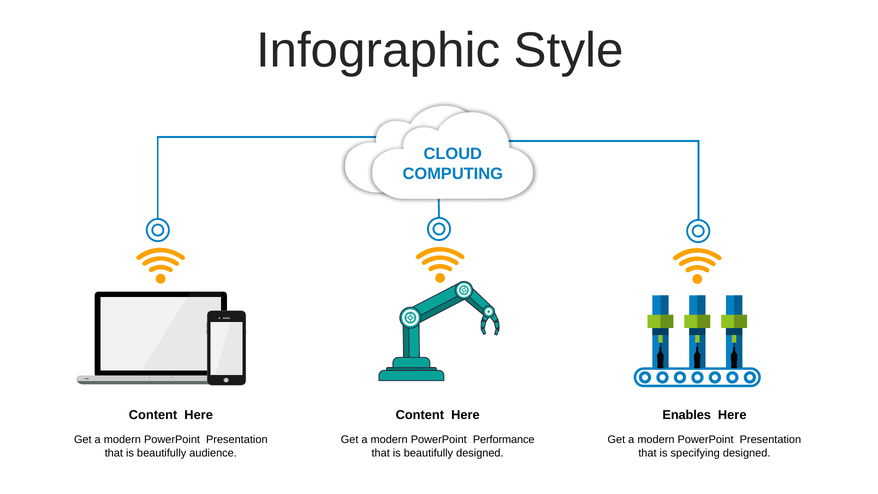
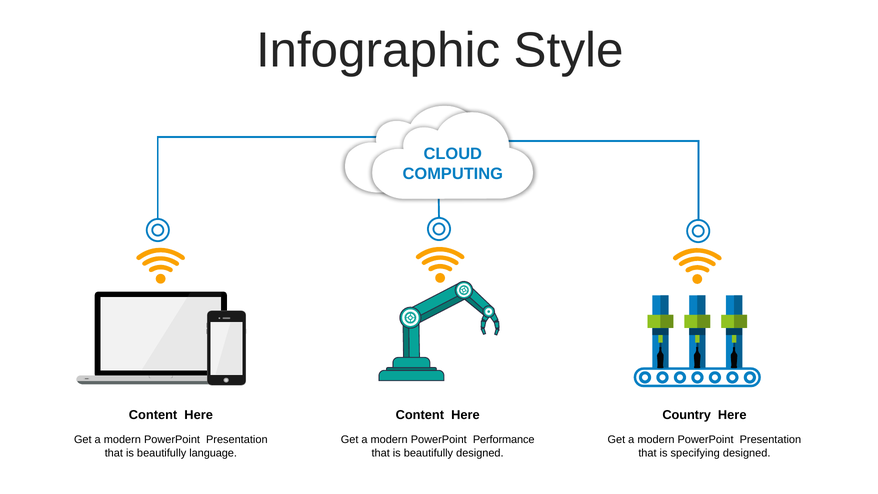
Enables: Enables -> Country (687, 415)
audience: audience -> language (213, 453)
